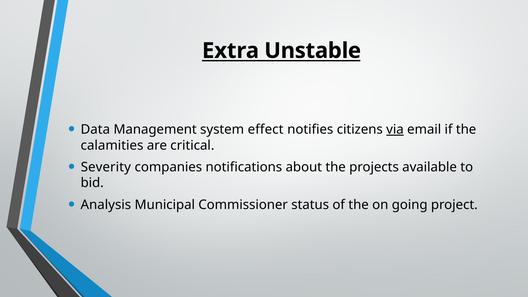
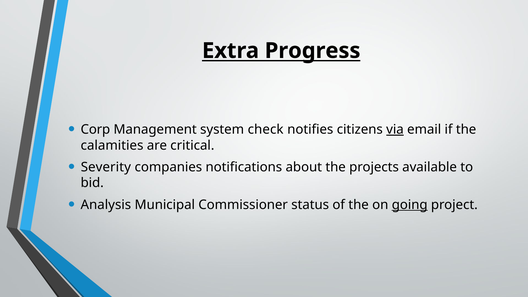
Unstable: Unstable -> Progress (313, 51)
Data: Data -> Corp (95, 129)
effect: effect -> check (266, 129)
going underline: none -> present (410, 205)
